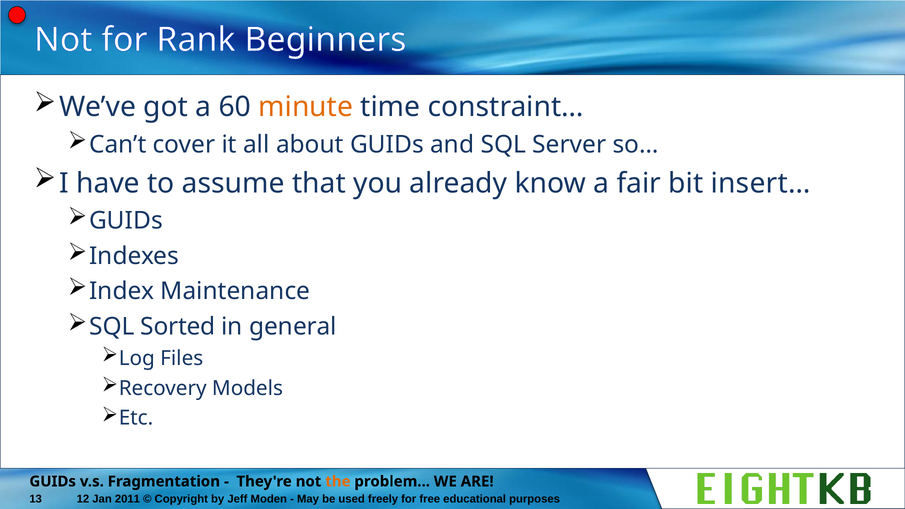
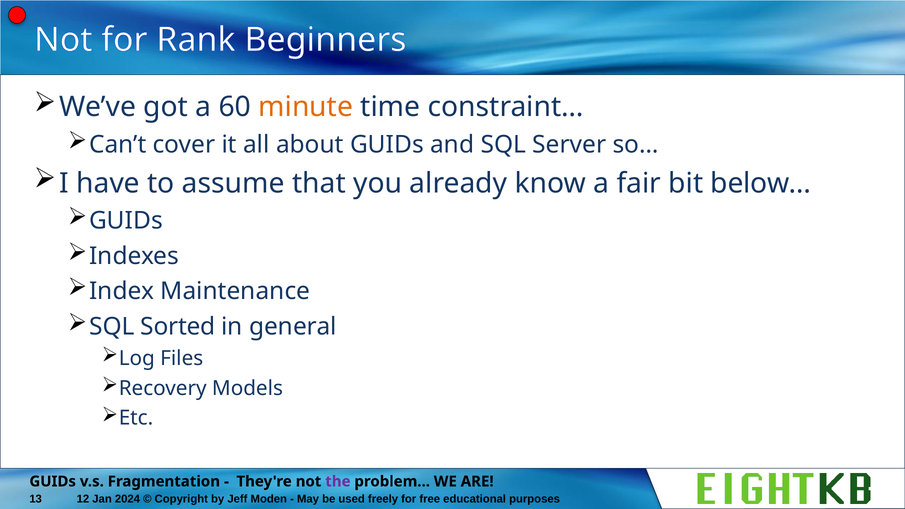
insert…: insert… -> below… (761, 183)
the colour: orange -> purple (338, 482)
2011: 2011 -> 2024 (127, 499)
